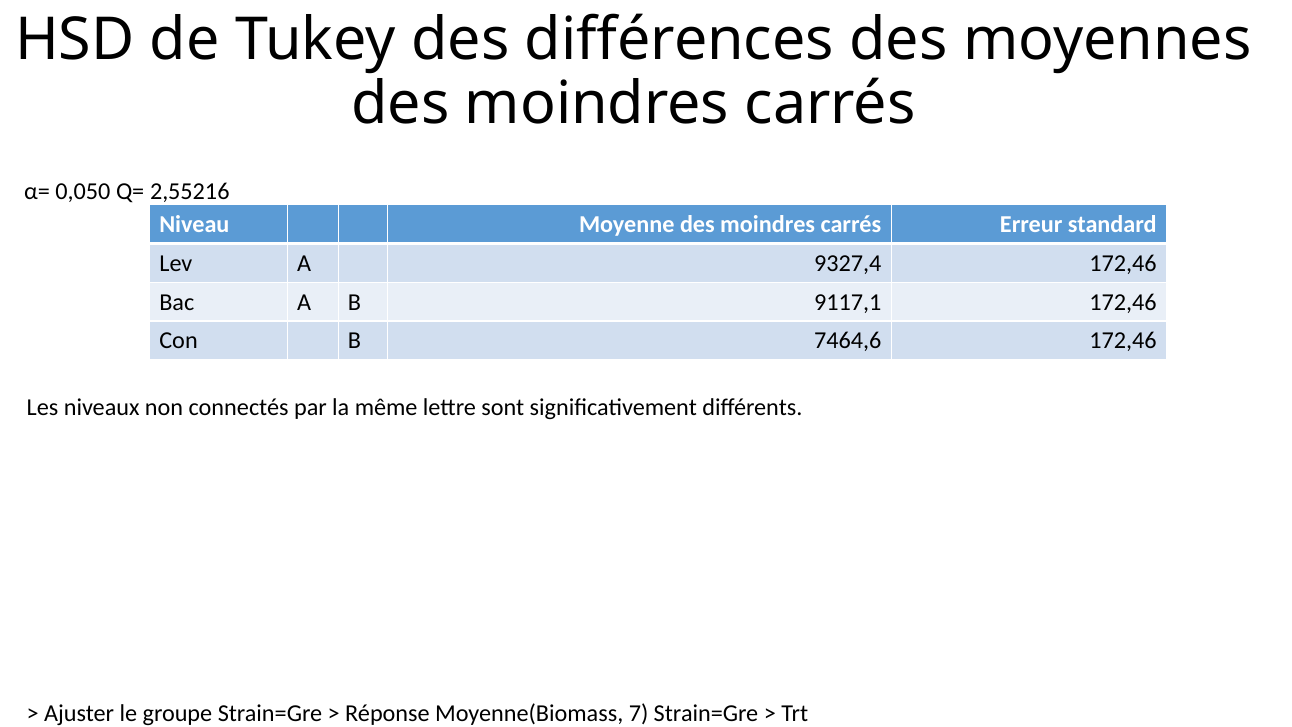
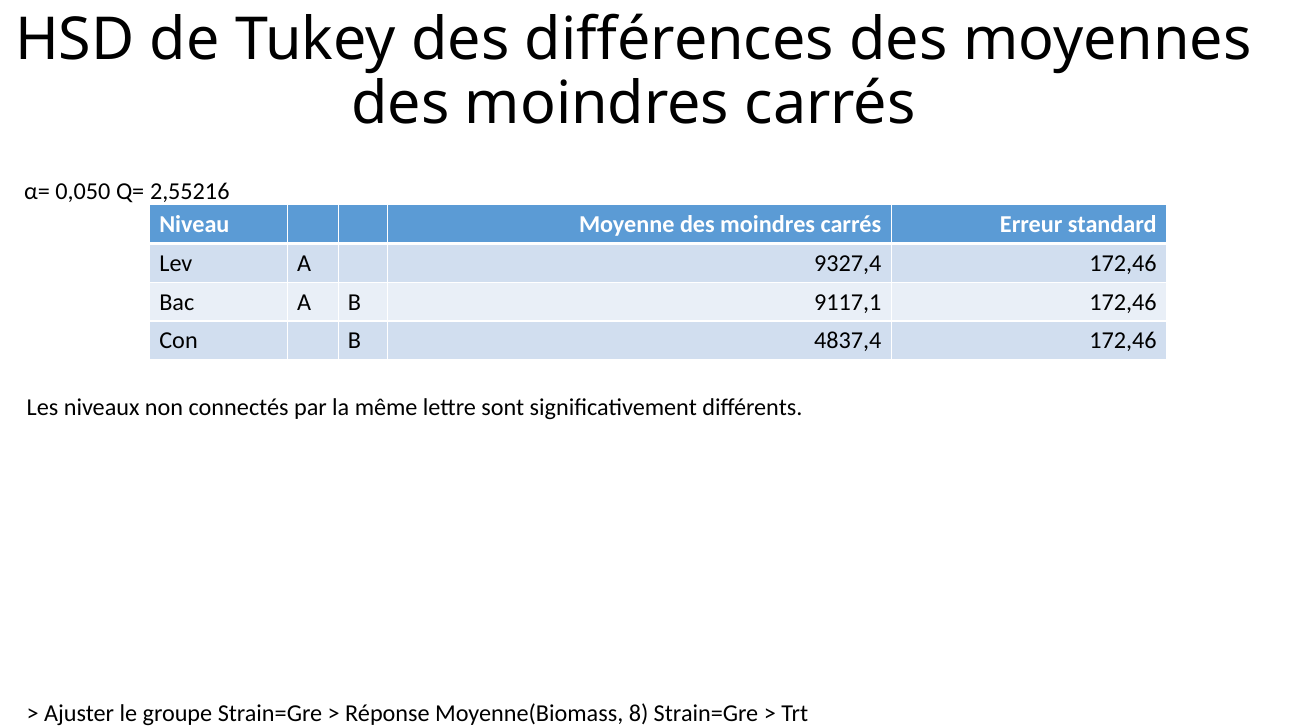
7464,6: 7464,6 -> 4837,4 (848, 341)
7: 7 -> 8 (639, 713)
